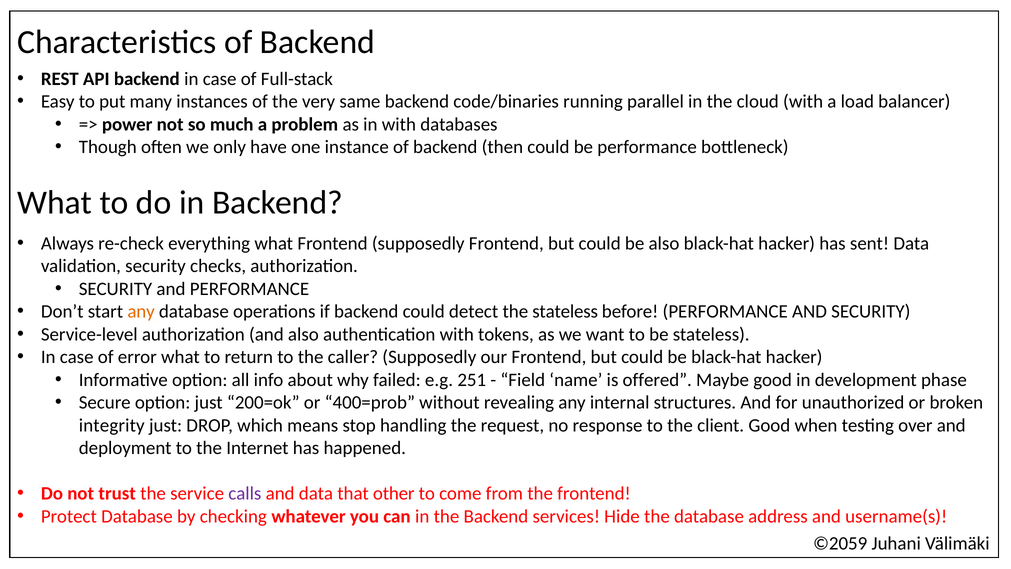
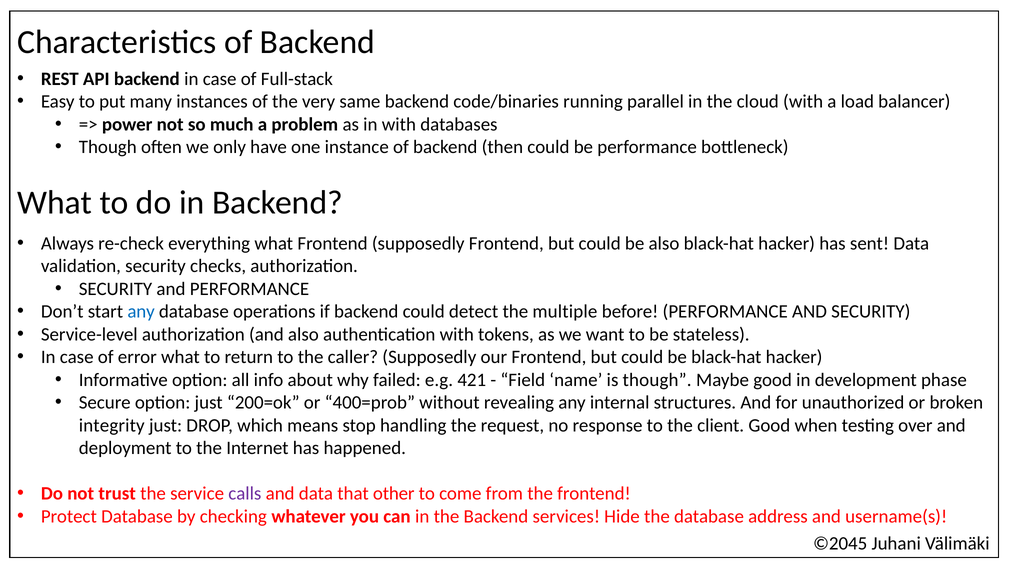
any colour: orange -> blue (141, 311)
the stateless: stateless -> multiple (565, 311)
251: 251 -> 421 (472, 380)
is offered: offered -> though (657, 380)
©2059: ©2059 -> ©2045 (840, 543)
